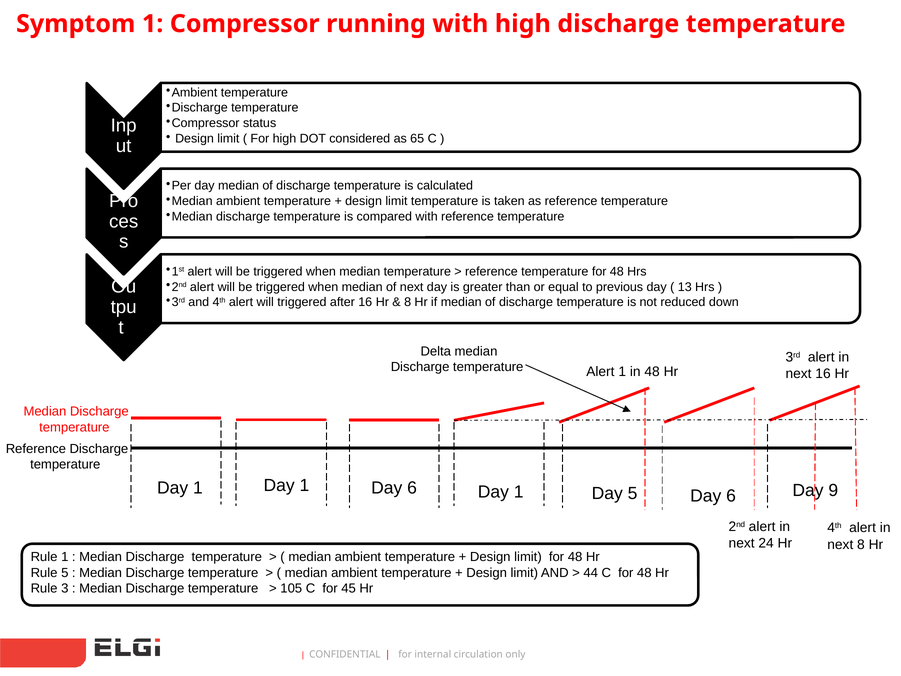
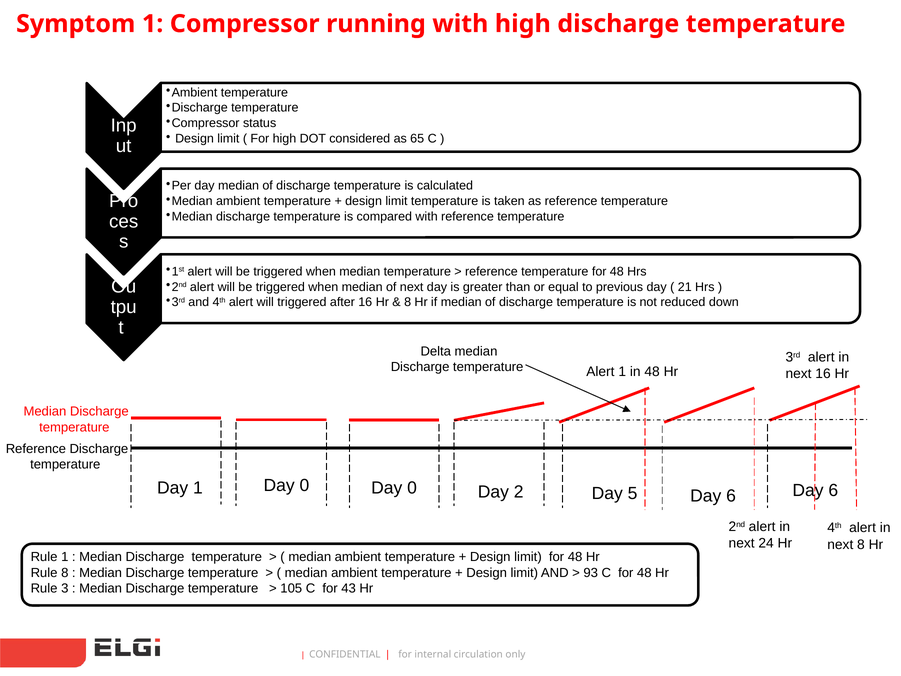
13: 13 -> 21 (685, 287)
1 Day 1: 1 -> 0 (304, 485)
6: 6 -> 0 (412, 488)
1: 1 -> 2 (519, 492)
6 Day 9: 9 -> 6 (833, 490)
Rule 5: 5 -> 8 (65, 573)
44: 44 -> 93 (591, 573)
45: 45 -> 43 (349, 588)
